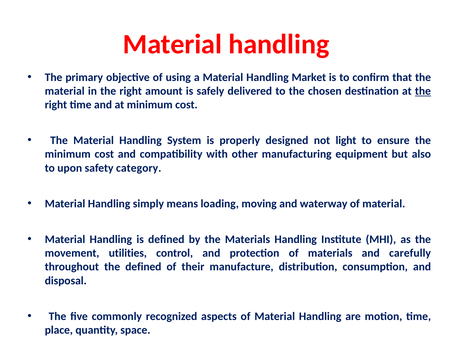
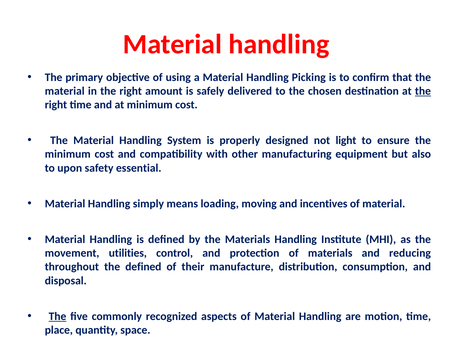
Market: Market -> Picking (309, 77)
category: category -> essential (139, 168)
waterway: waterway -> incentives (324, 204)
carefully: carefully -> reducing (410, 253)
The underline: none -> present (58, 317)
